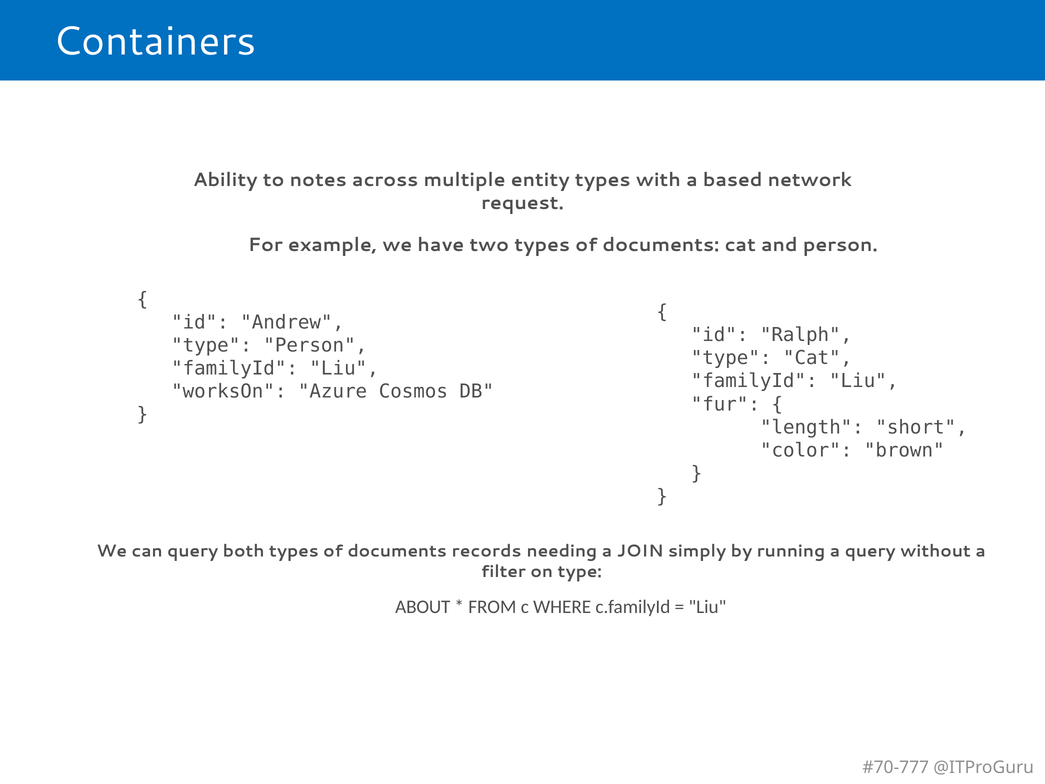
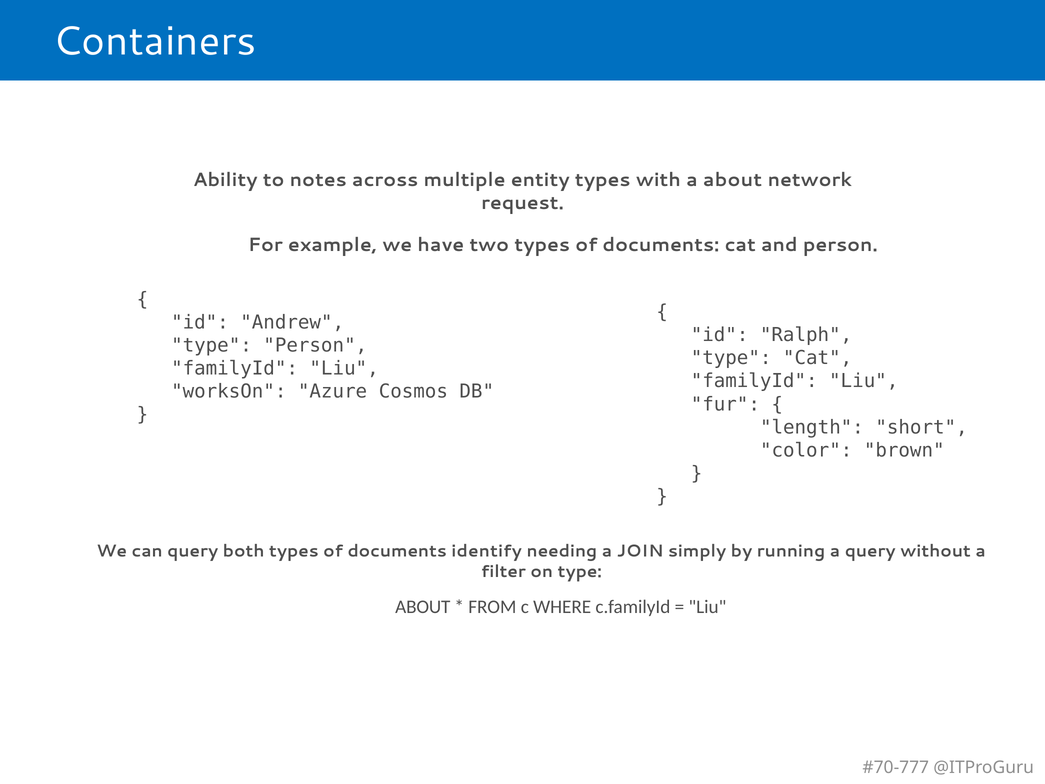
a based: based -> about (733, 180)
records: records -> identify (487, 551)
